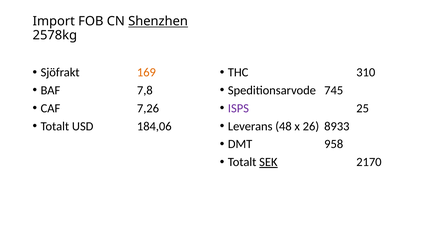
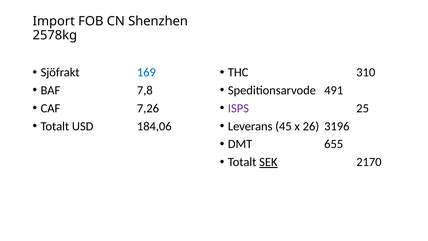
Shenzhen underline: present -> none (158, 21)
169 colour: orange -> blue (146, 72)
745: 745 -> 491 (334, 90)
48: 48 -> 45 (283, 126)
8933: 8933 -> 3196 (337, 126)
958: 958 -> 655 (334, 144)
